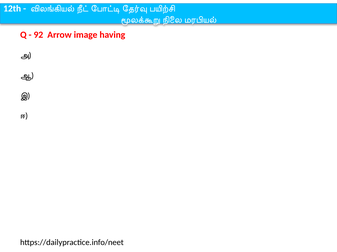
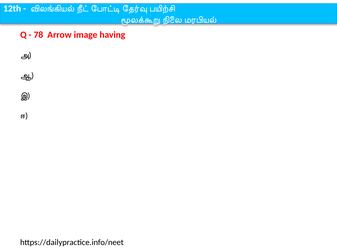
92: 92 -> 78 (38, 35)
